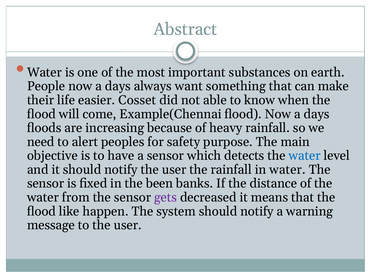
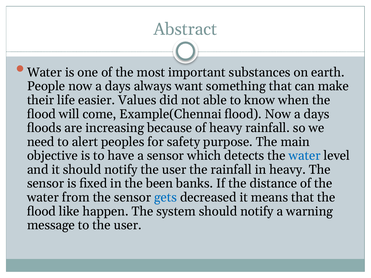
Cosset: Cosset -> Values (137, 100)
in water: water -> heavy (288, 170)
gets colour: purple -> blue (166, 198)
